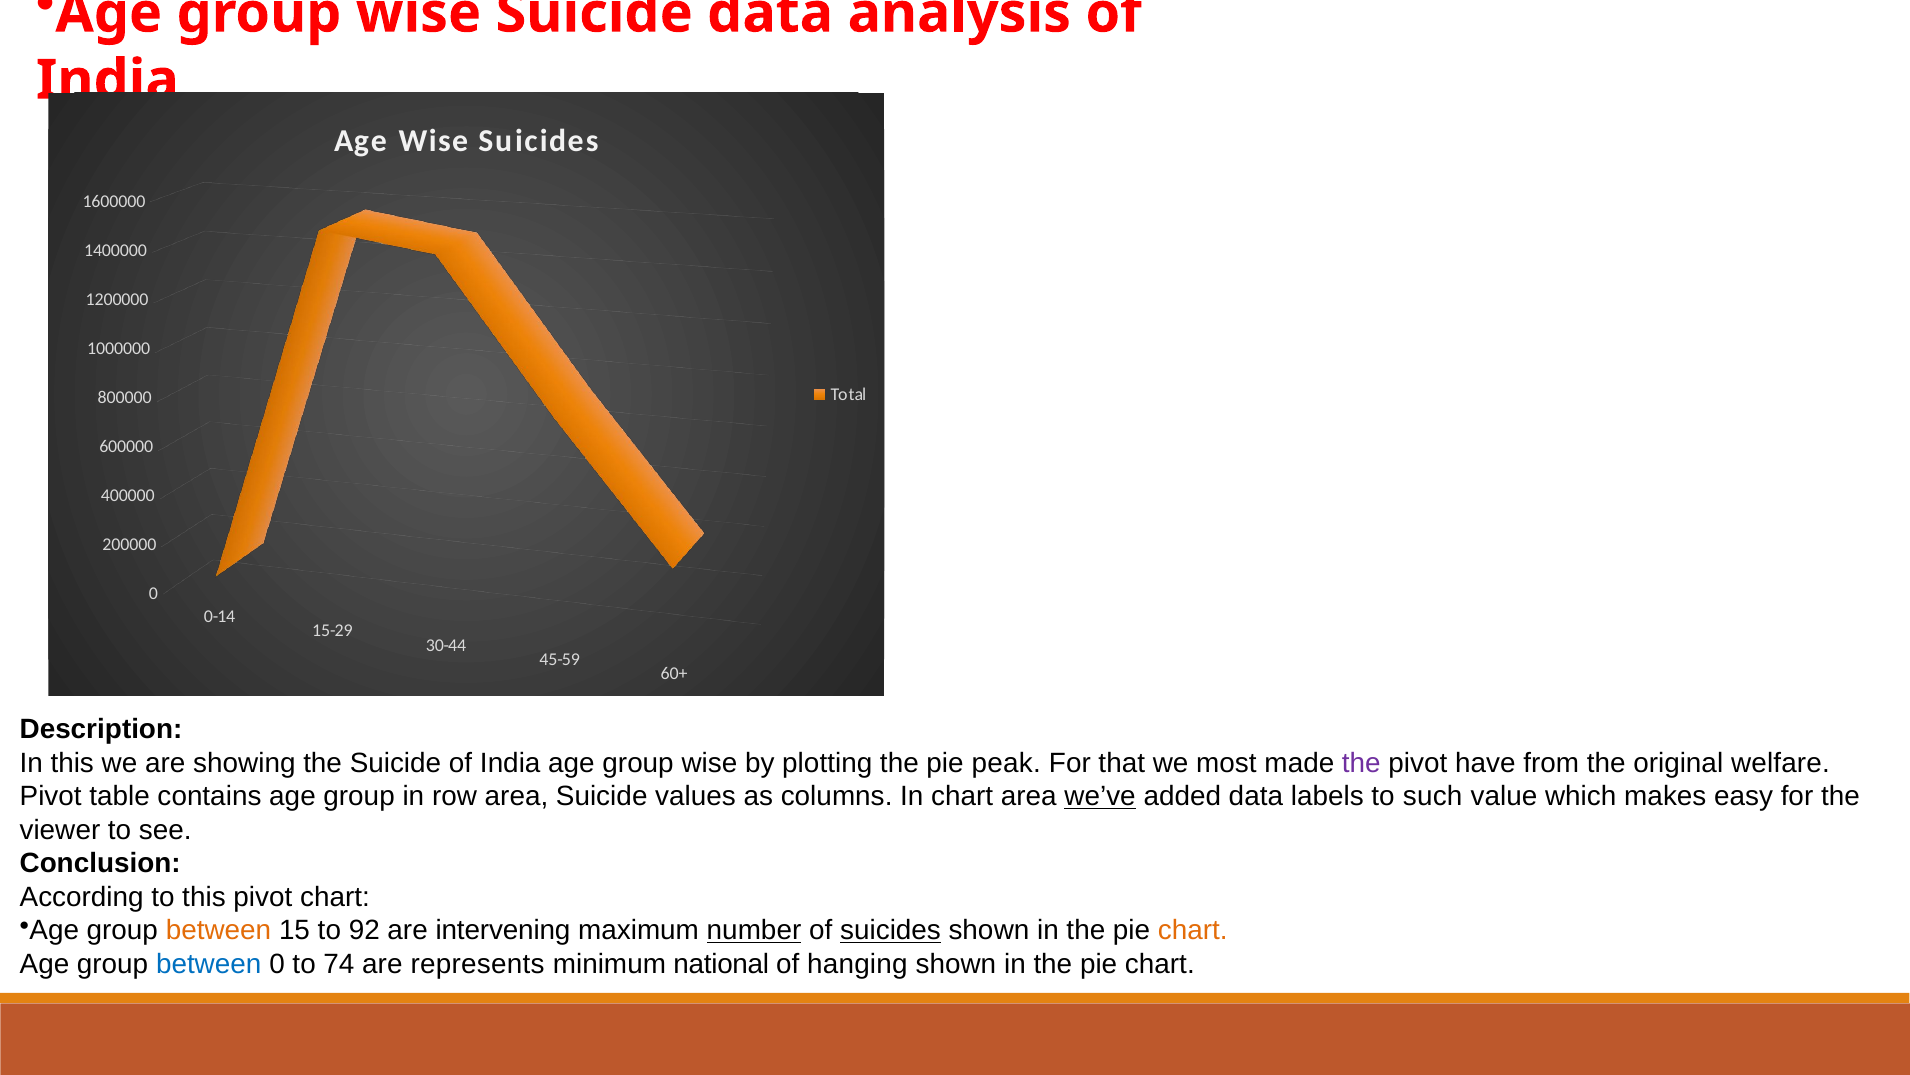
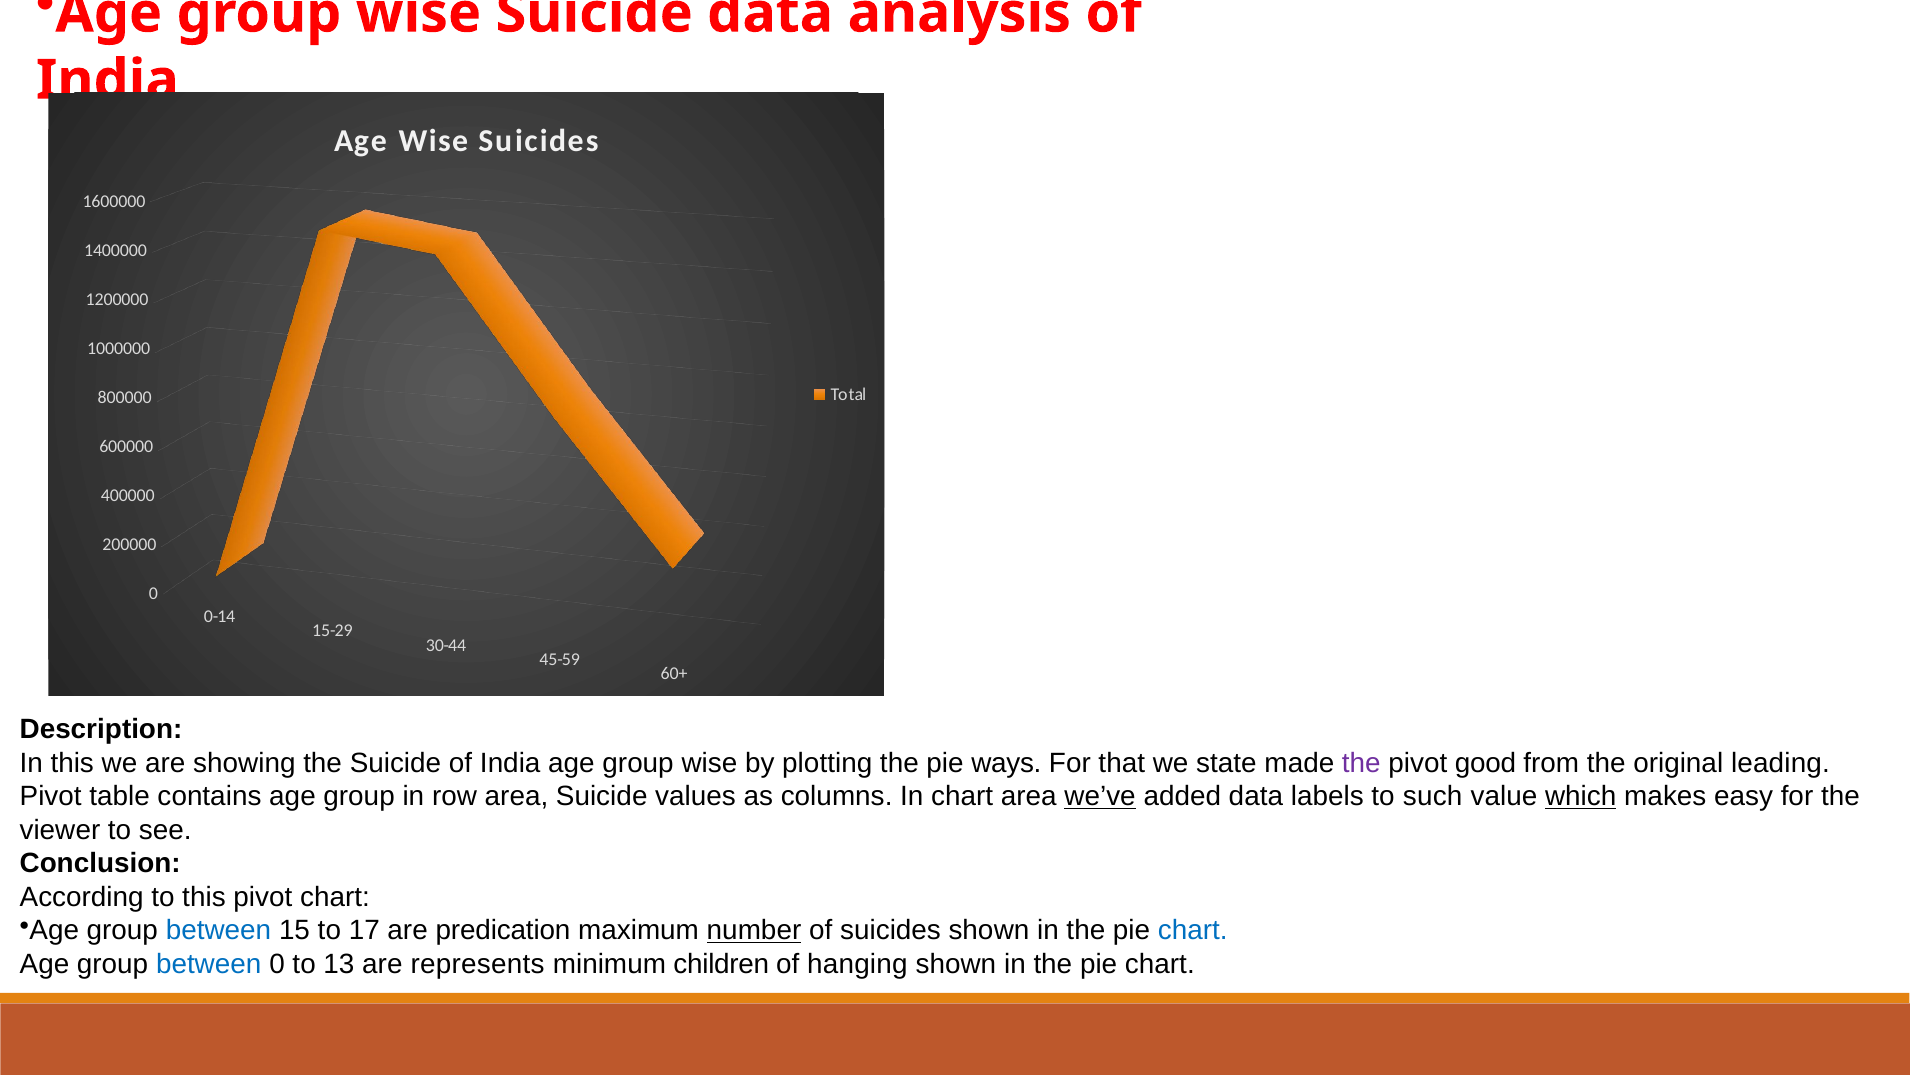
peak: peak -> ways (1006, 763)
most: most -> state (1226, 763)
have: have -> good (1485, 763)
welfare: welfare -> leading (1780, 763)
which underline: none -> present (1581, 796)
between colour: orange -> blue (218, 930)
92: 92 -> 17 (364, 930)
intervening: intervening -> predication (503, 930)
suicides underline: present -> none (891, 930)
chart colour: orange -> blue (1193, 930)
74: 74 -> 13 (339, 963)
national: national -> children (721, 963)
